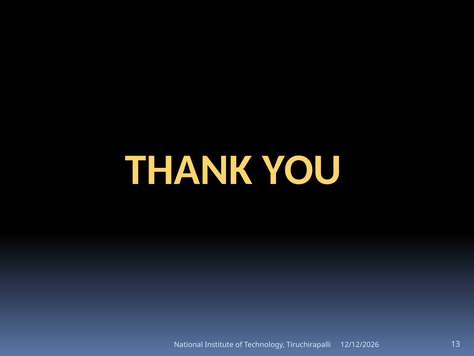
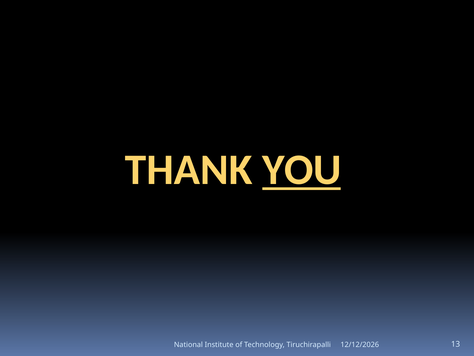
YOU underline: none -> present (302, 170)
